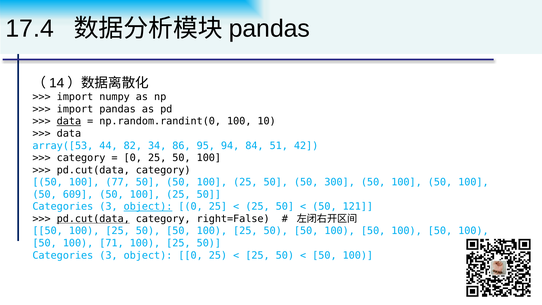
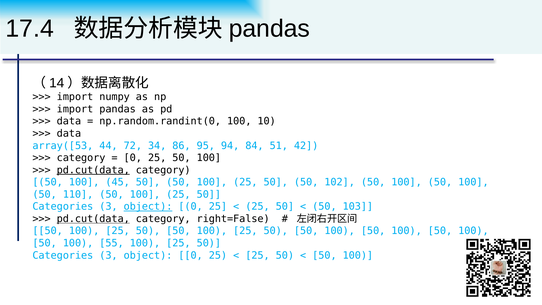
data underline: present -> none (69, 121)
82: 82 -> 72 (133, 146)
pd.cut(data underline: none -> present (93, 170)
77: 77 -> 45 (118, 182)
300: 300 -> 102 (340, 182)
609: 609 -> 110 (78, 194)
121: 121 -> 103 (358, 207)
71: 71 -> 55 (112, 243)
